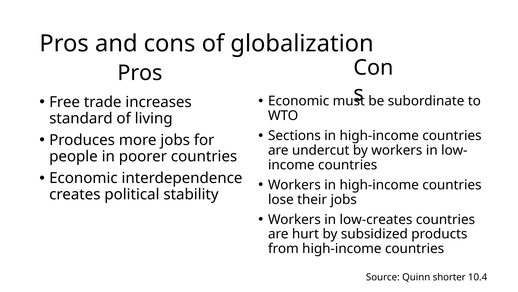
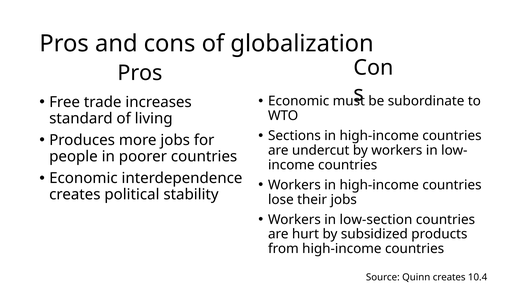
low-creates: low-creates -> low-section (376, 219)
Quinn shorter: shorter -> creates (449, 277)
